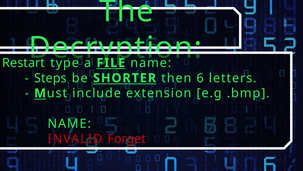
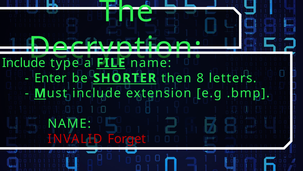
Restart: Restart -> Include (24, 63)
Steps: Steps -> Enter (50, 78)
6: 6 -> 8 (200, 78)
